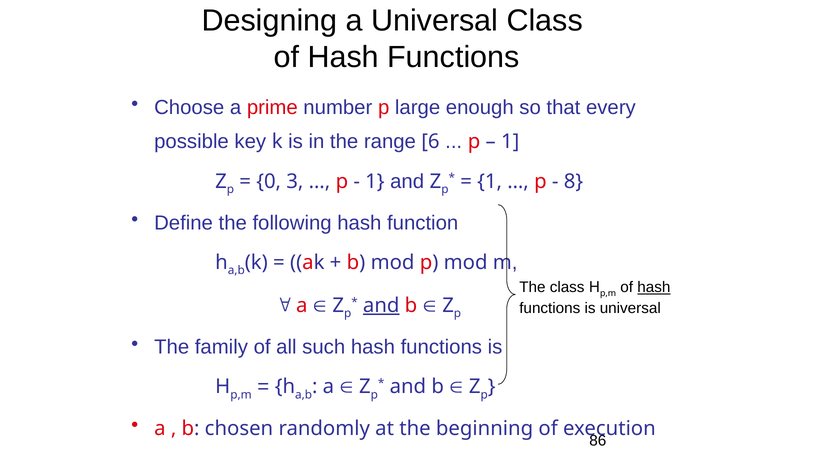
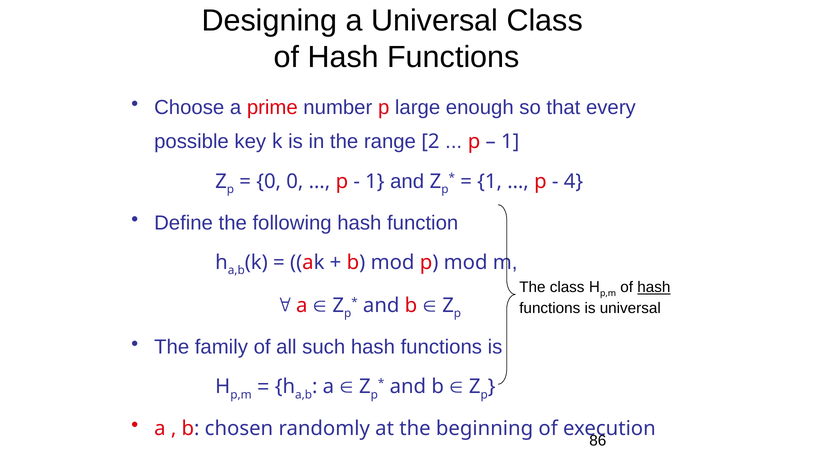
6: 6 -> 2 (430, 142)
8: 8 -> 4 (573, 181)
0 3: 3 -> 0 (295, 181)
and underline: present -> none (381, 305)
